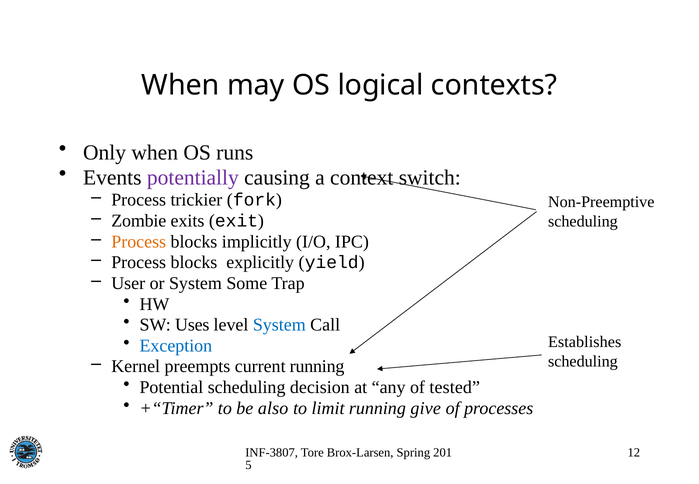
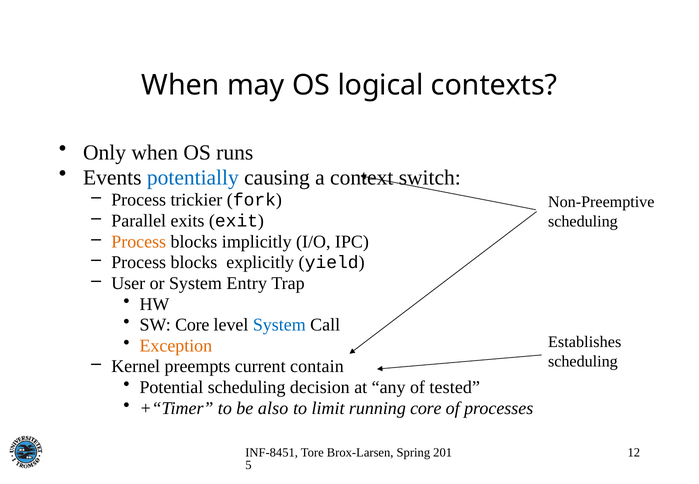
potentially colour: purple -> blue (193, 177)
Zombie: Zombie -> Parallel (139, 221)
Some: Some -> Entry (247, 283)
SW Uses: Uses -> Core (192, 325)
Exception colour: blue -> orange (176, 346)
current running: running -> contain (317, 366)
running give: give -> core (426, 408)
INF-3807: INF-3807 -> INF-8451 (272, 453)
